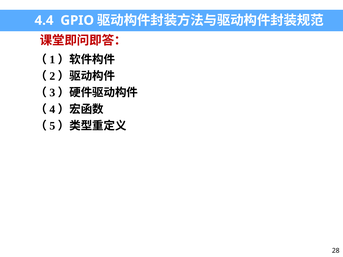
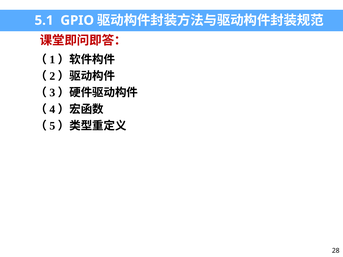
4.4: 4.4 -> 5.1 (44, 20)
